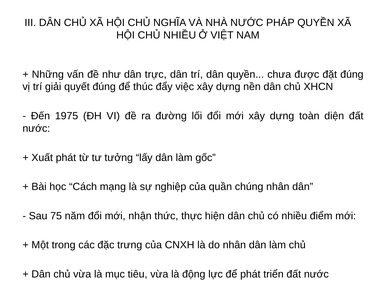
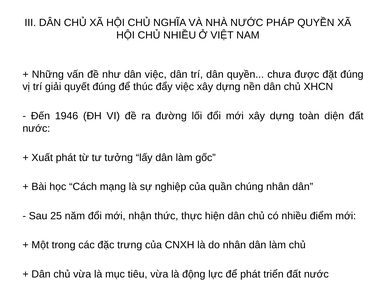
dân trực: trực -> việc (156, 74)
1975: 1975 -> 1946 (67, 116)
75: 75 -> 25 (56, 216)
